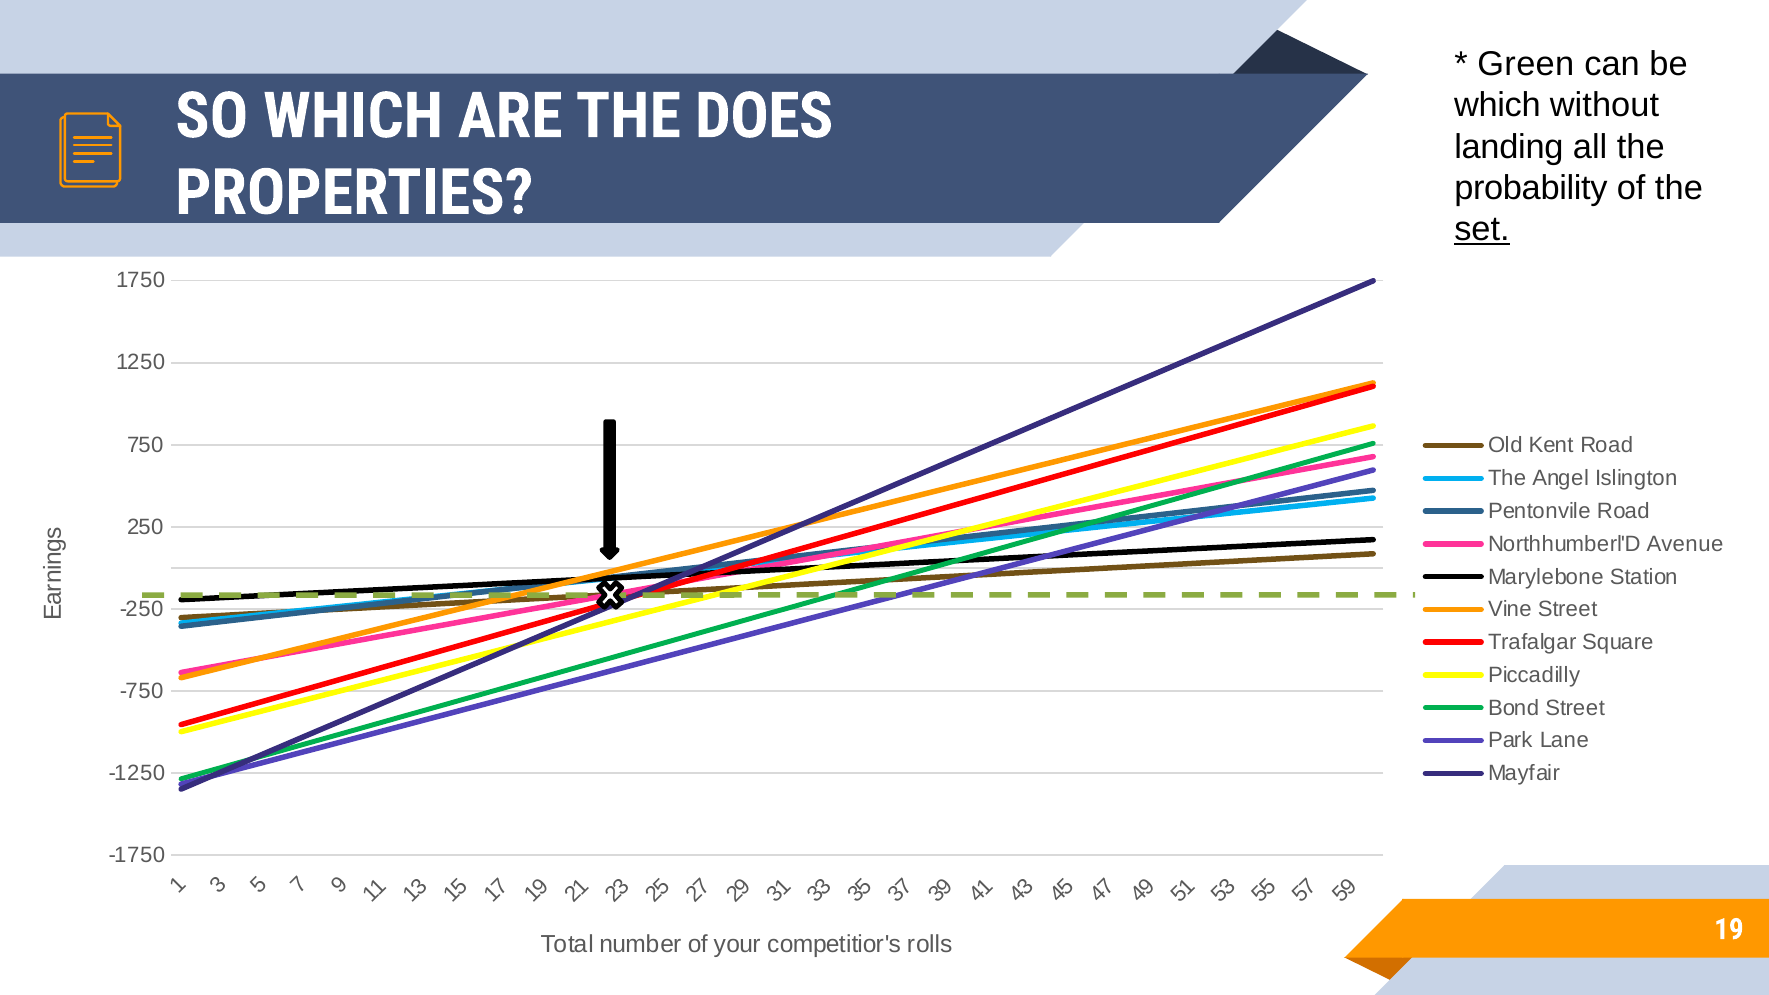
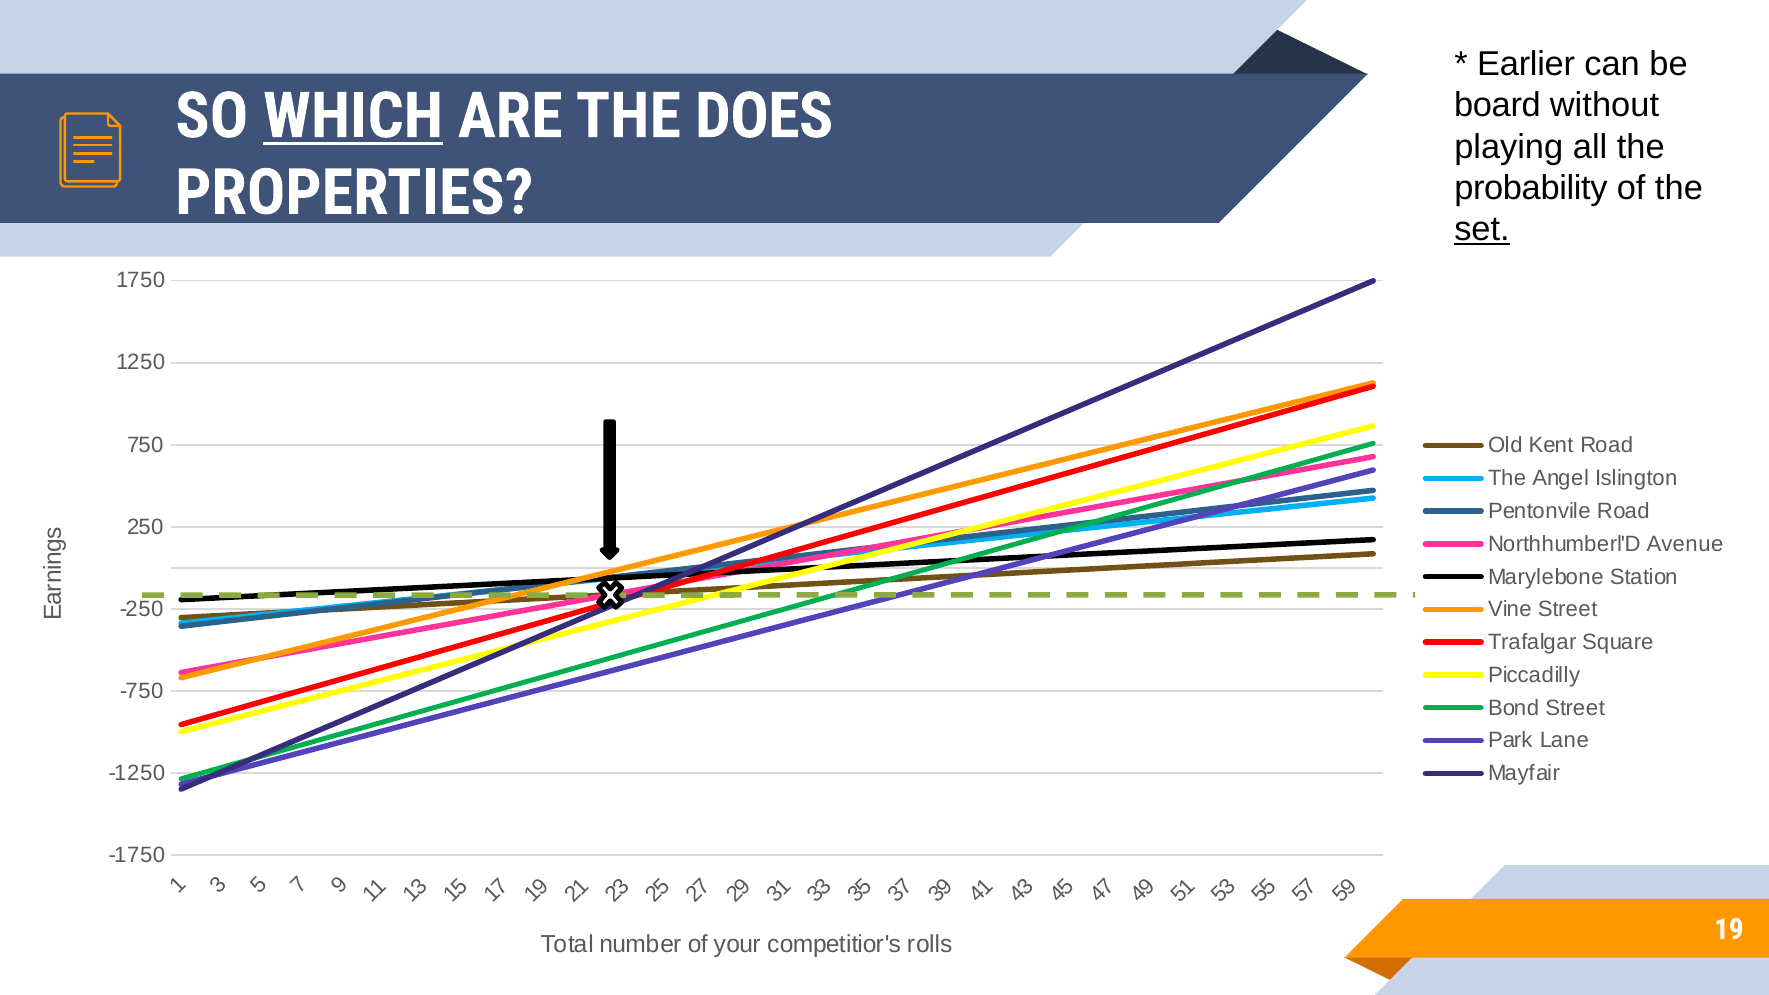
Green: Green -> Earlier (1526, 64)
which: which -> board (1497, 106)
WHICH underline: none -> present (353, 116)
landing: landing -> playing (1509, 147)
